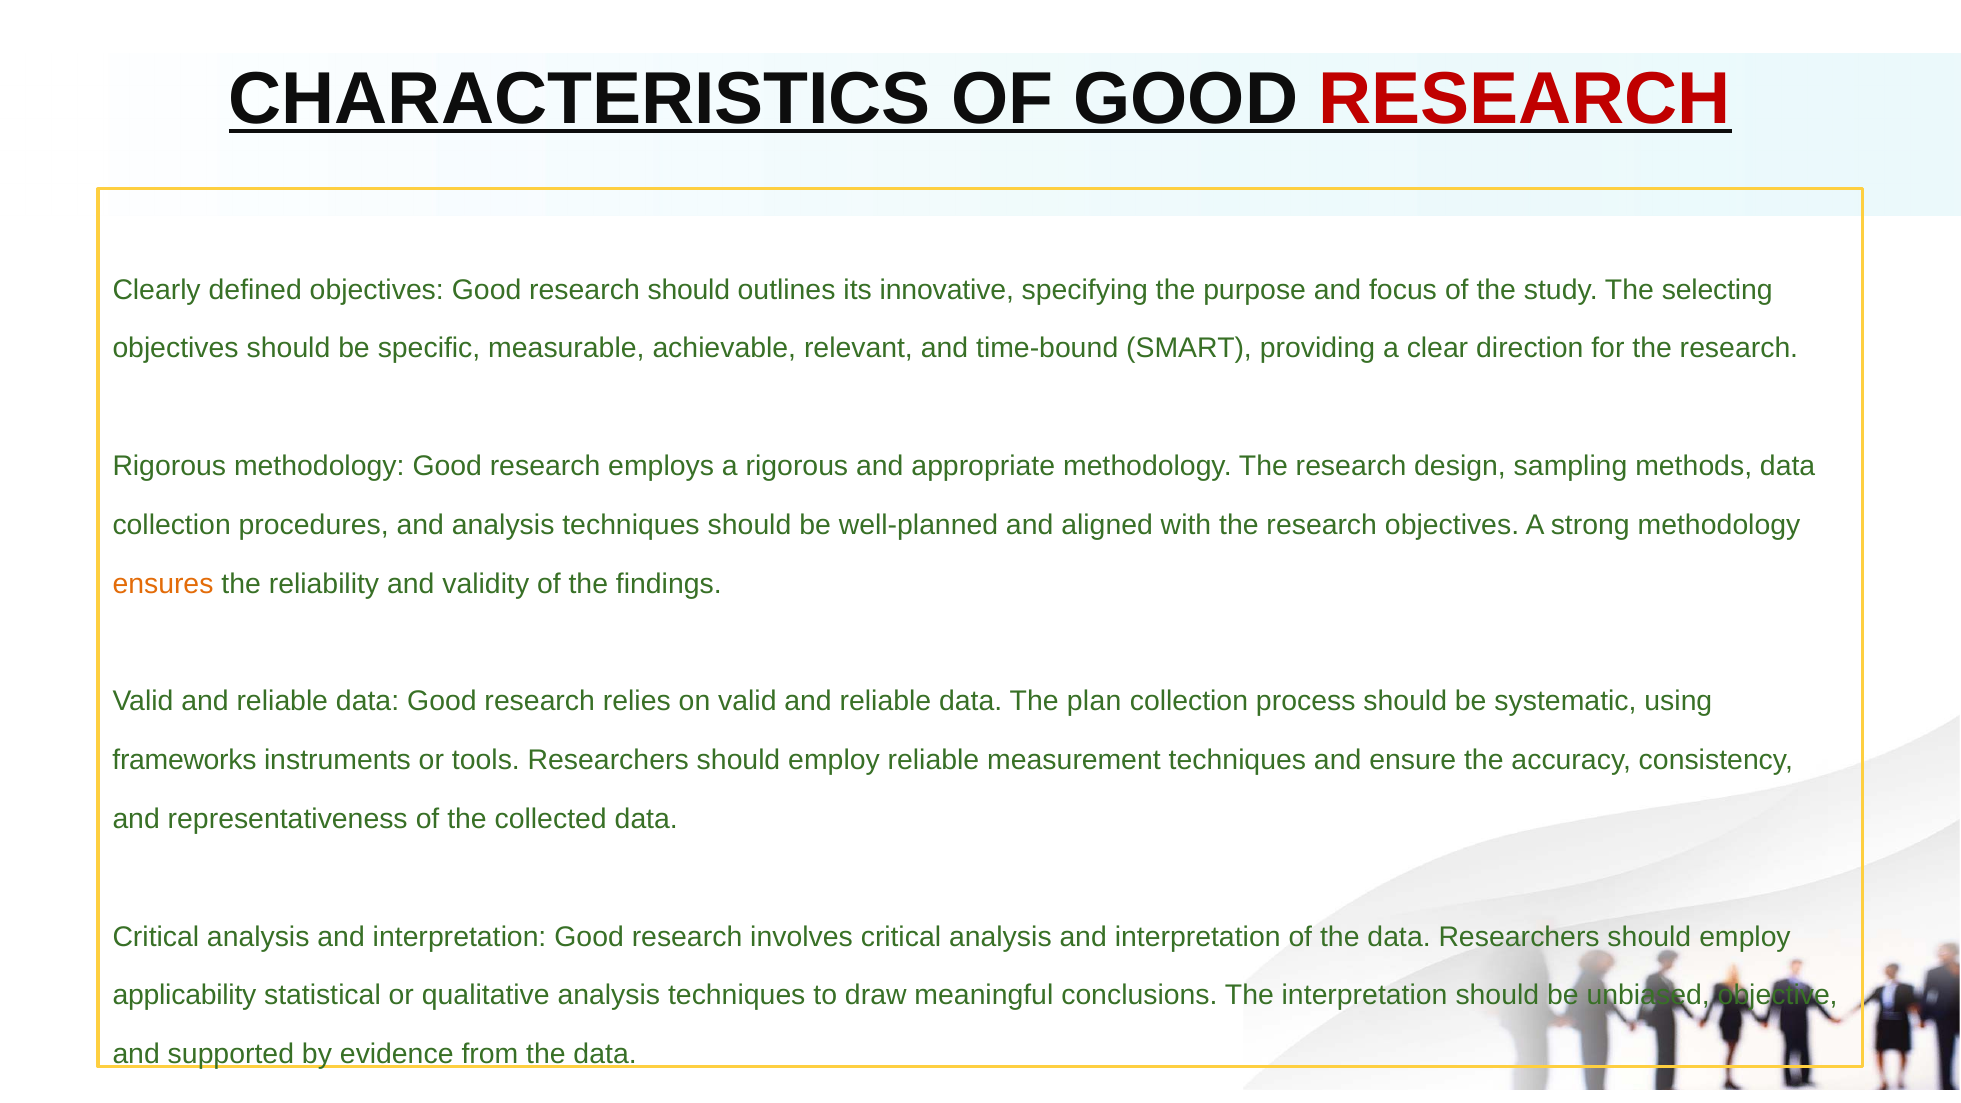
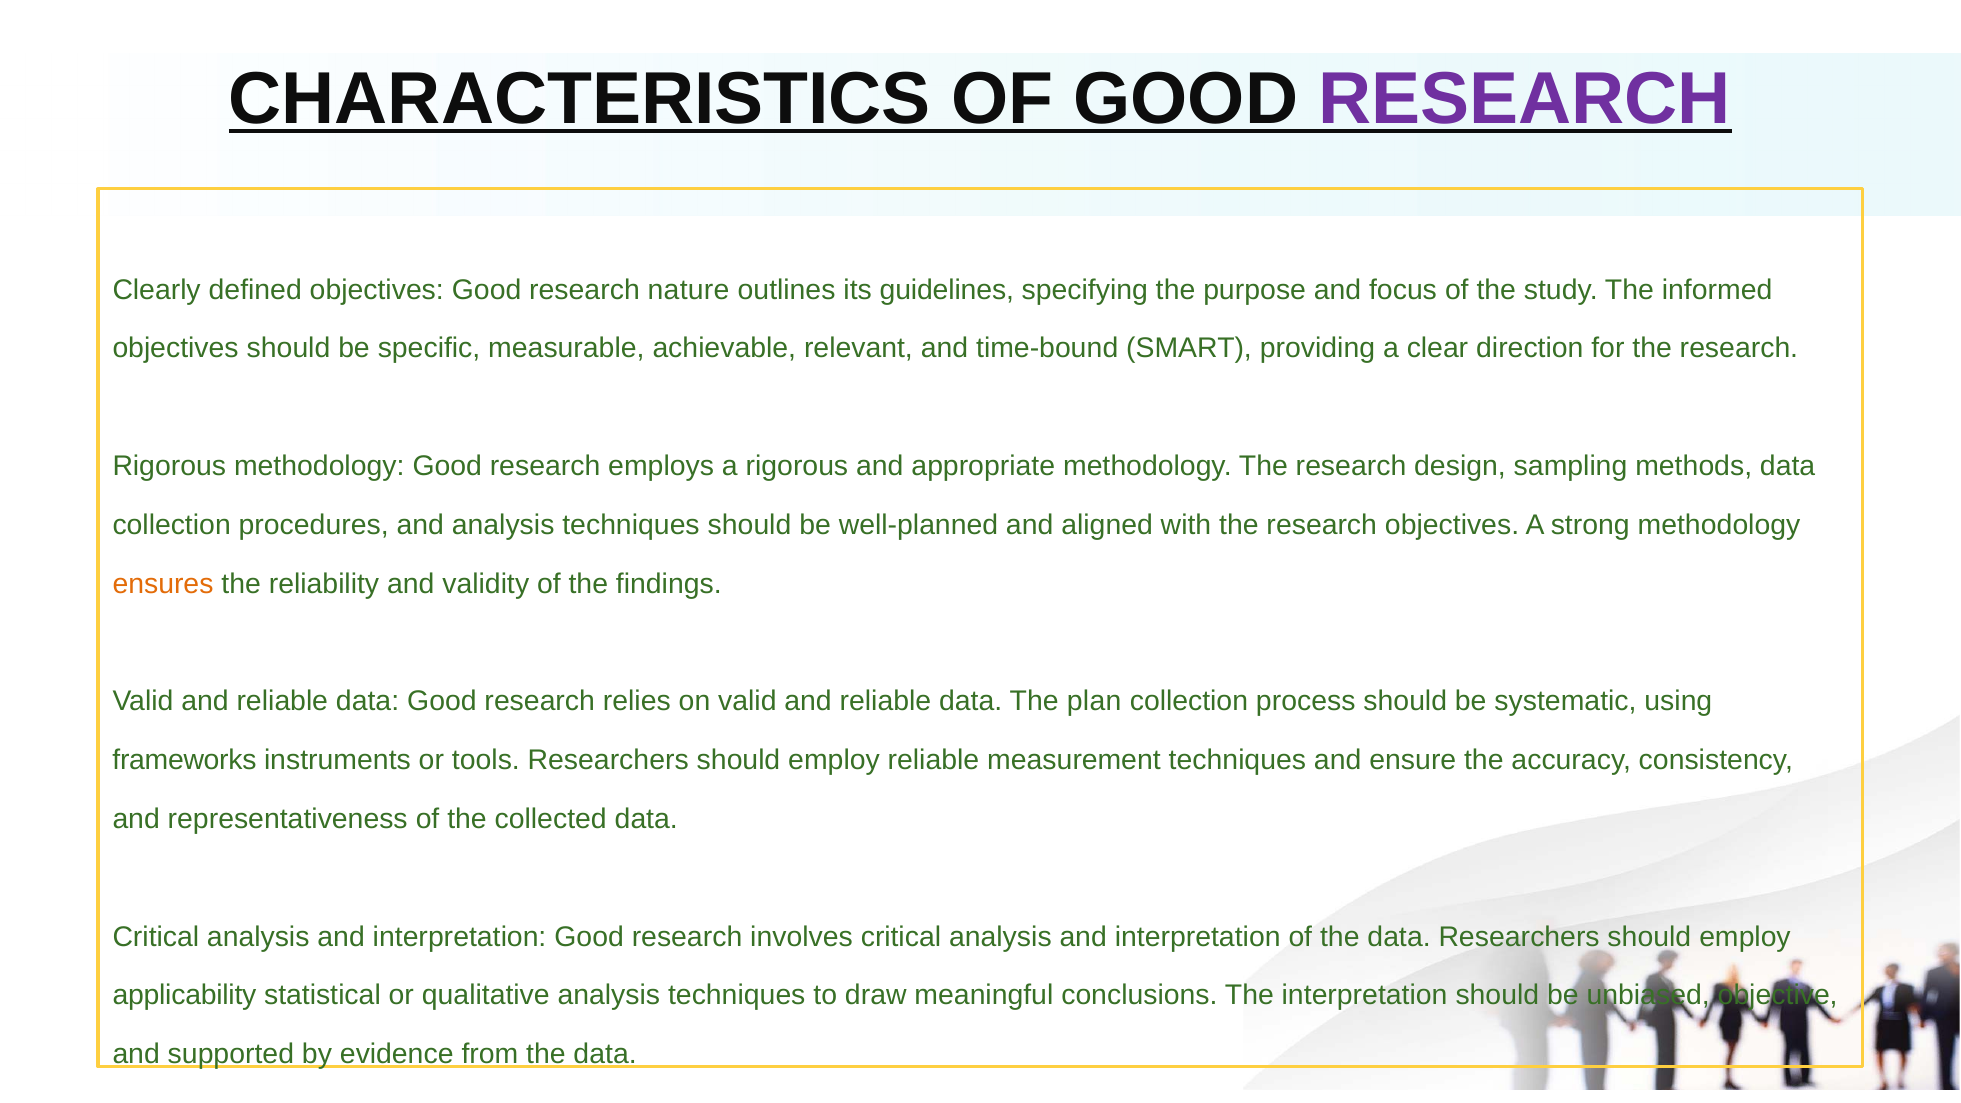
RESEARCH colour: red -> purple (1525, 99)
research should: should -> nature (689, 290)
its innovative: innovative -> guidelines (947, 290)
The selecting: selecting -> informed (1717, 290)
